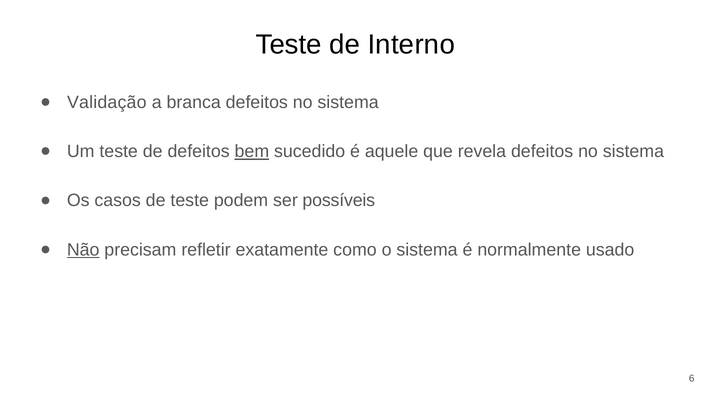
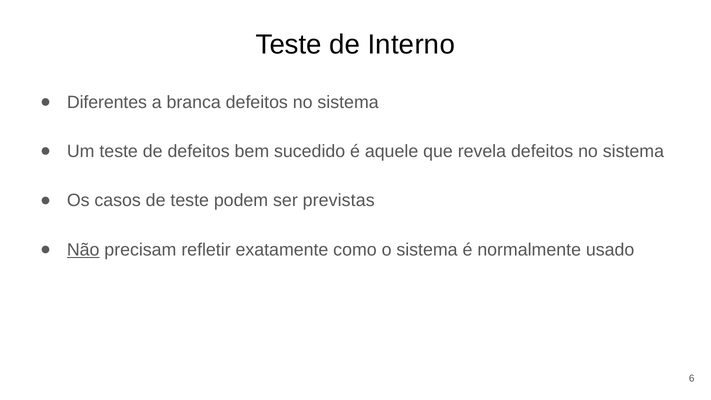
Validação: Validação -> Diferentes (107, 103)
bem underline: present -> none (252, 152)
possíveis: possíveis -> previstas (339, 201)
